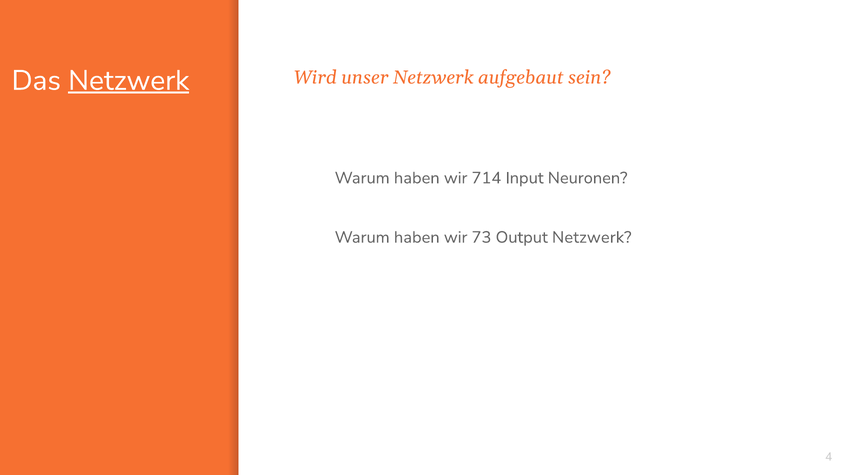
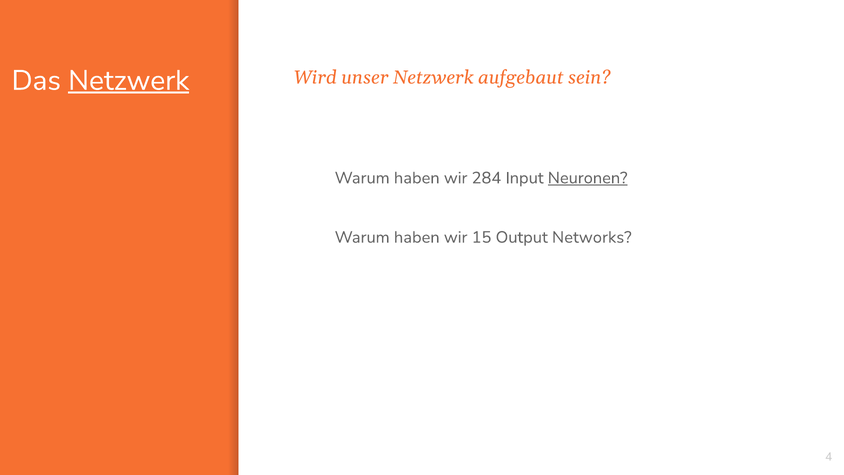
714: 714 -> 284 (486, 178)
Neuronen underline: none -> present (588, 178)
73: 73 -> 15 (482, 237)
Output Netzwerk: Netzwerk -> Networks (592, 237)
